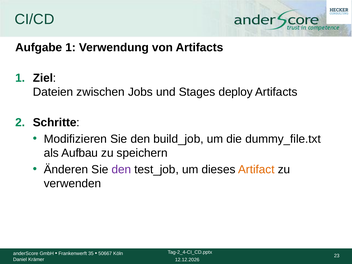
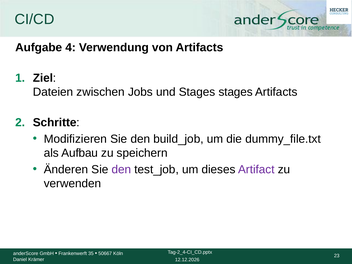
Aufgabe 1: 1 -> 4 (71, 47)
Stages deploy: deploy -> stages (236, 92)
Artifact colour: orange -> purple (256, 169)
